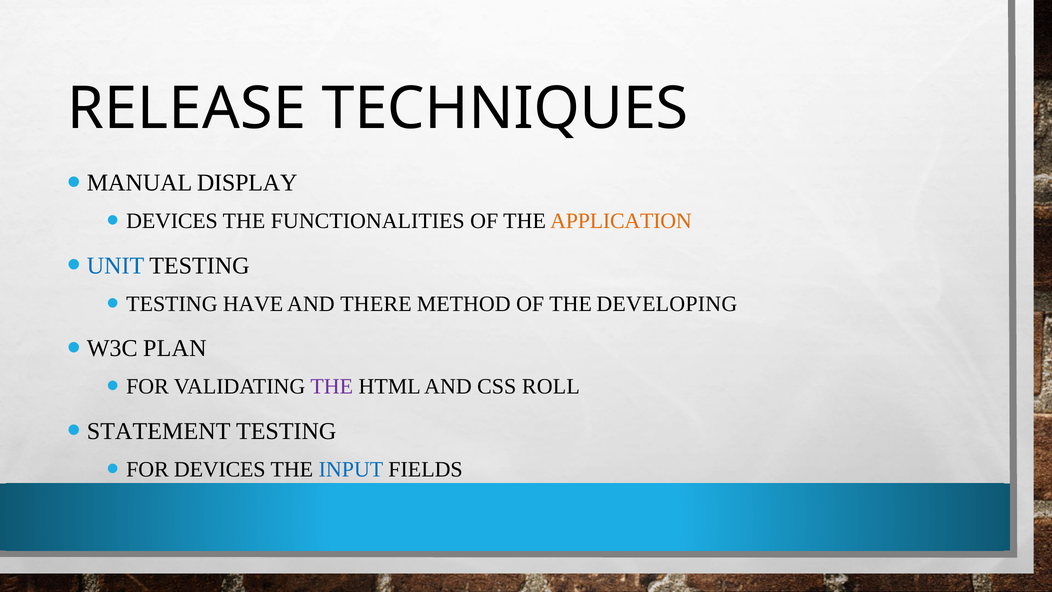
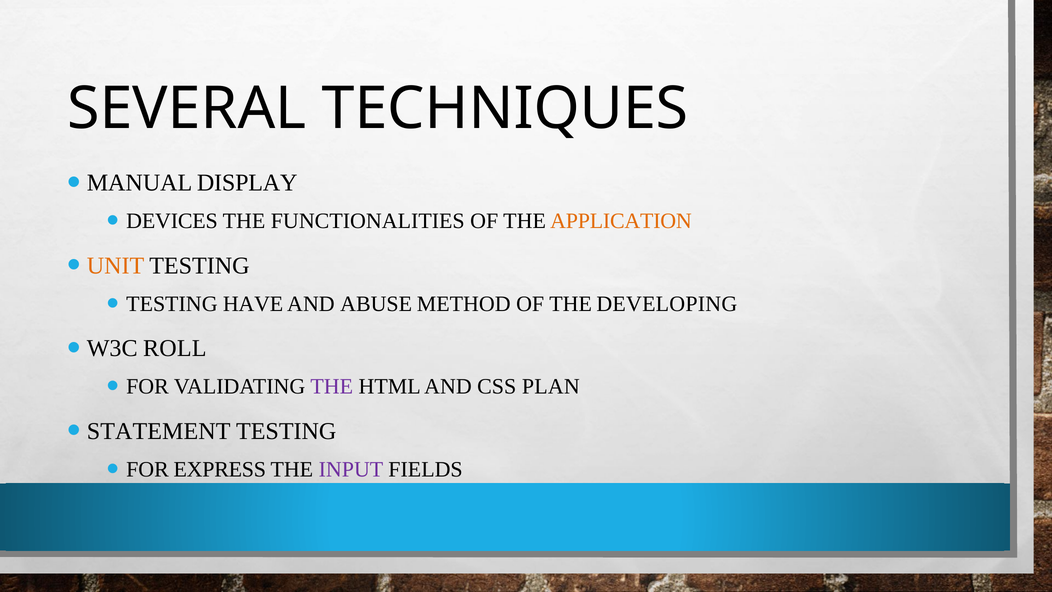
RELEASE: RELEASE -> SEVERAL (187, 109)
UNIT colour: blue -> orange (116, 266)
THERE: THERE -> ABUSE (376, 304)
PLAN: PLAN -> ROLL (175, 348)
ROLL: ROLL -> PLAN (551, 386)
FOR DEVICES: DEVICES -> EXPRESS (220, 469)
INPUT colour: blue -> purple (351, 469)
